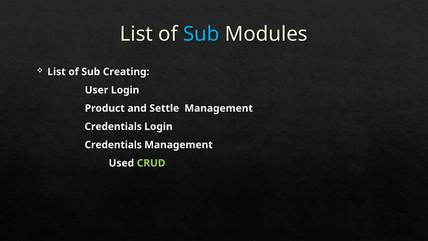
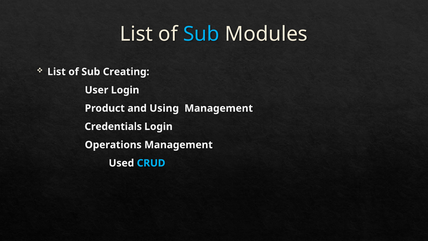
Settle: Settle -> Using (164, 108)
Credentials: Credentials -> Operations (113, 145)
CRUD colour: light green -> light blue (151, 163)
